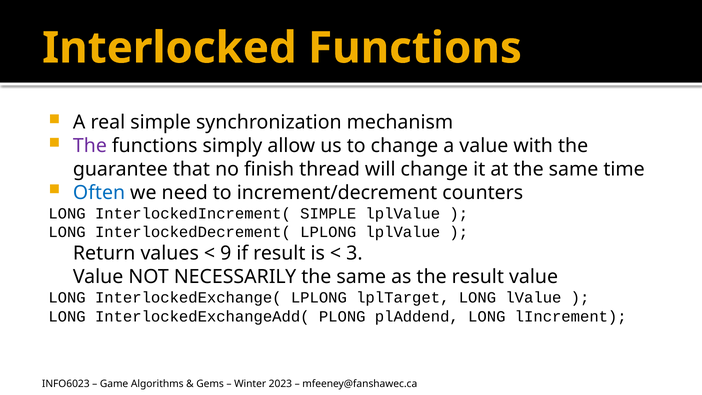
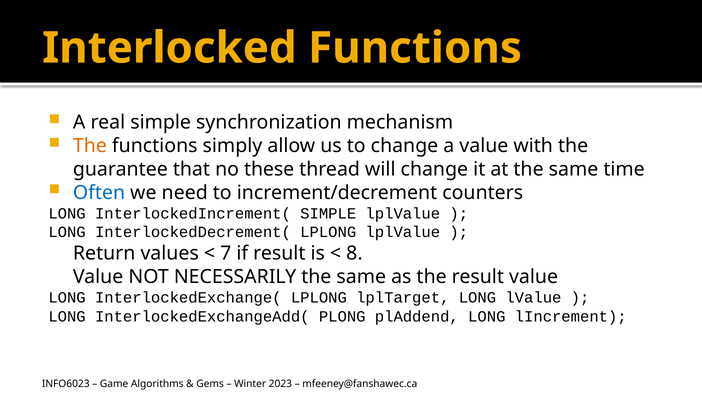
The colour: purple -> orange (90, 146)
finish: finish -> these (269, 169)
9: 9 -> 7 (226, 253)
3: 3 -> 8 (354, 253)
